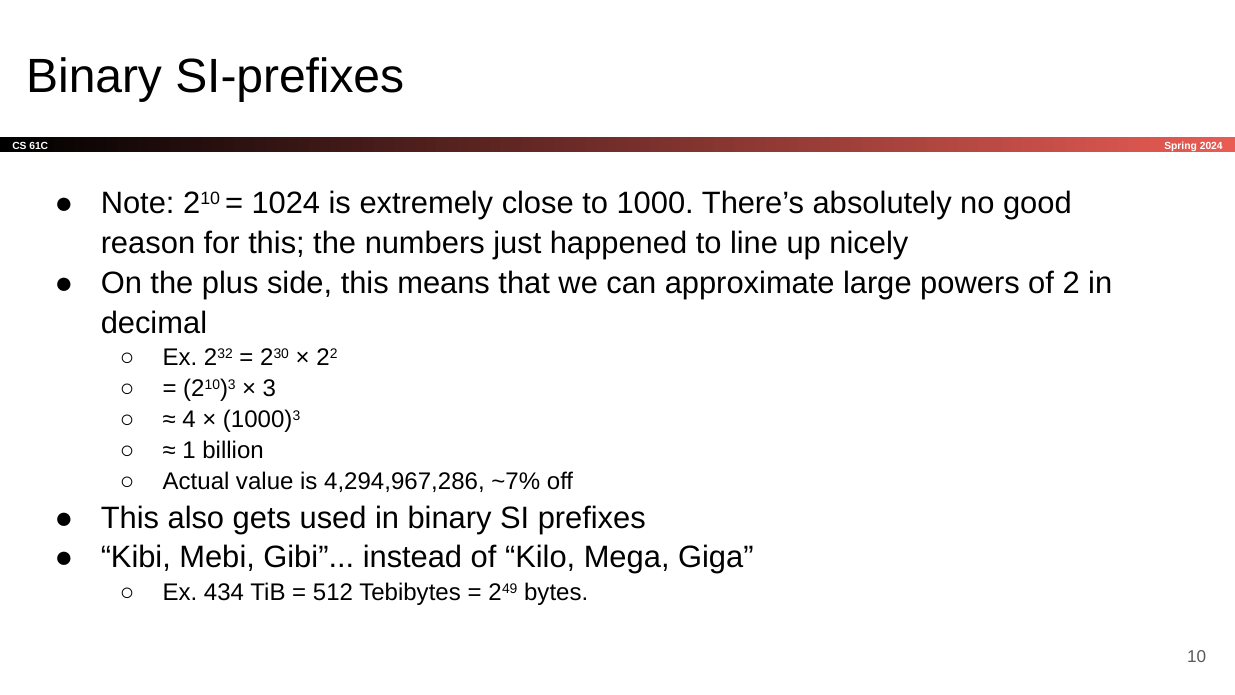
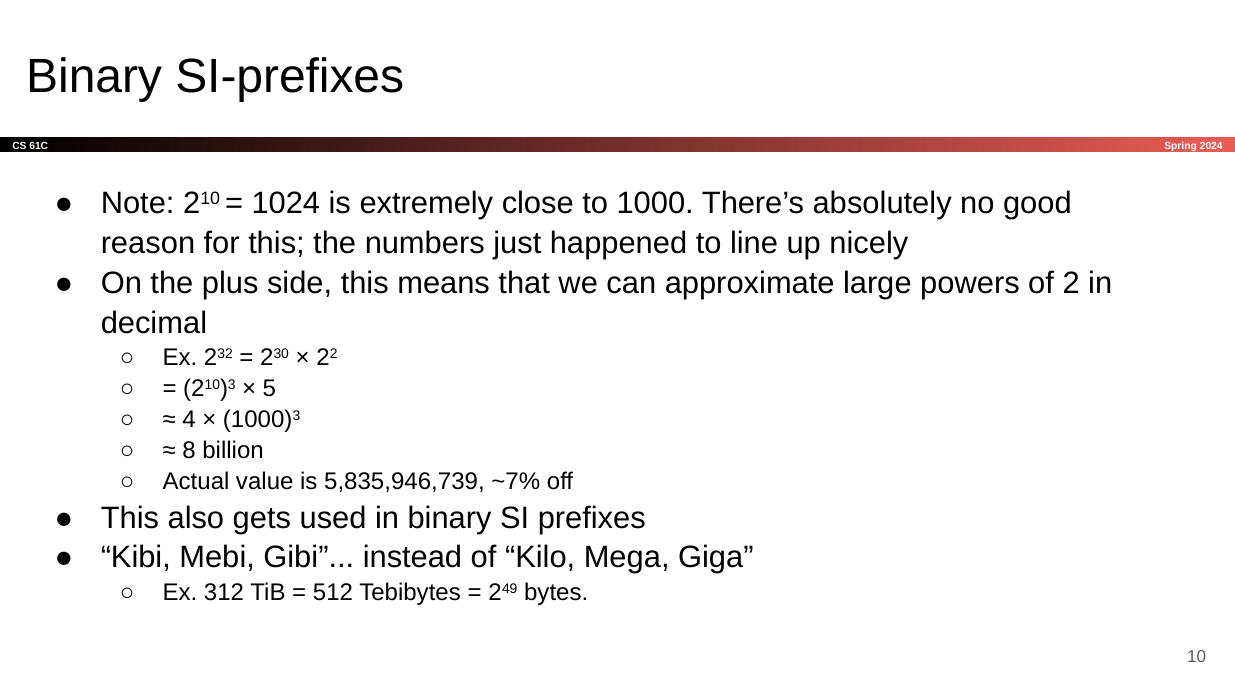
3: 3 -> 5 (269, 389)
1: 1 -> 8 (189, 451)
4,294,967,286: 4,294,967,286 -> 5,835,946,739 (404, 482)
434: 434 -> 312 (224, 592)
